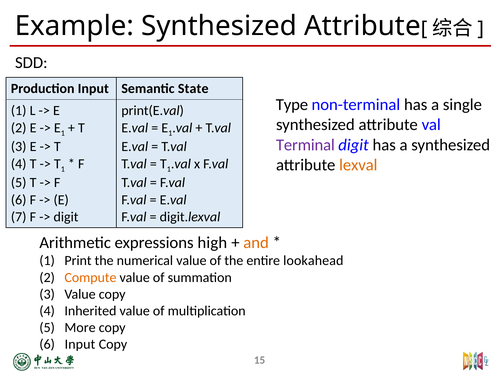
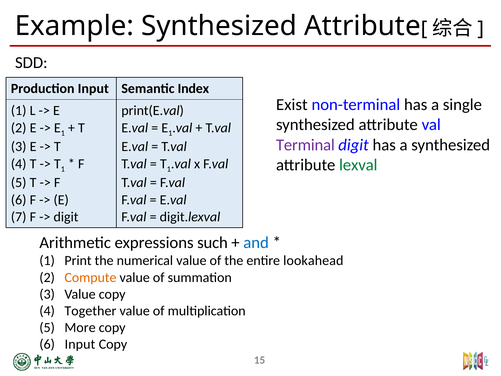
State: State -> Index (193, 89)
Type: Type -> Exist (292, 105)
lexval colour: orange -> green (358, 165)
high: high -> such (212, 242)
and colour: orange -> blue (256, 242)
Inherited: Inherited -> Together (90, 311)
